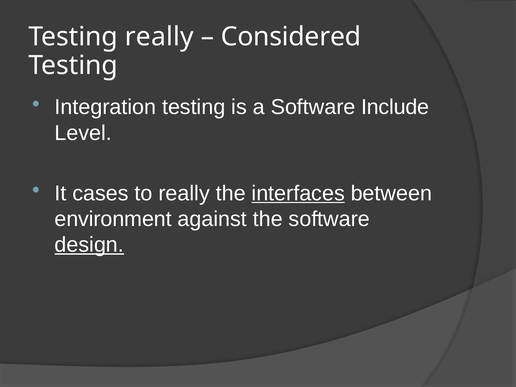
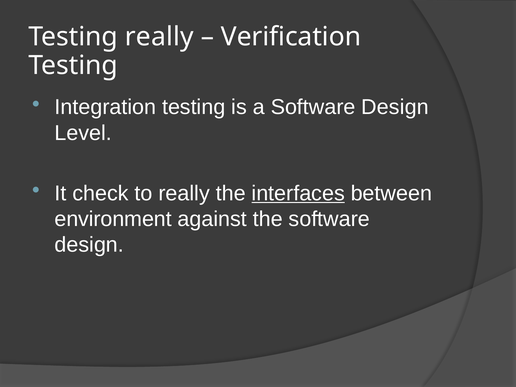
Considered: Considered -> Verification (291, 37)
a Software Include: Include -> Design (395, 107)
cases: cases -> check (101, 193)
design underline: present -> none (89, 245)
